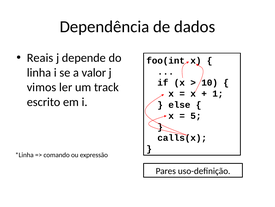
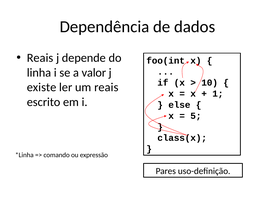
vimos: vimos -> existe (42, 87)
um track: track -> reais (106, 87)
calls(x: calls(x -> class(x (182, 137)
